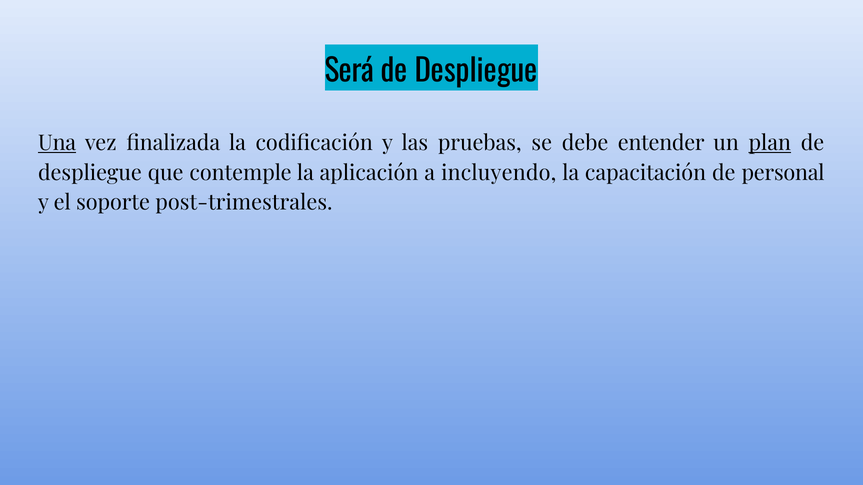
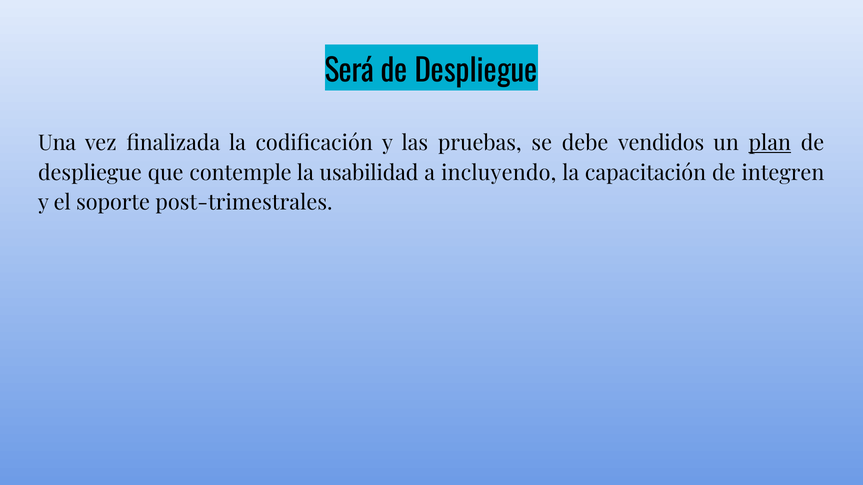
Una underline: present -> none (57, 143)
entender: entender -> vendidos (661, 143)
aplicación: aplicación -> usabilidad (369, 173)
personal: personal -> integren (783, 173)
